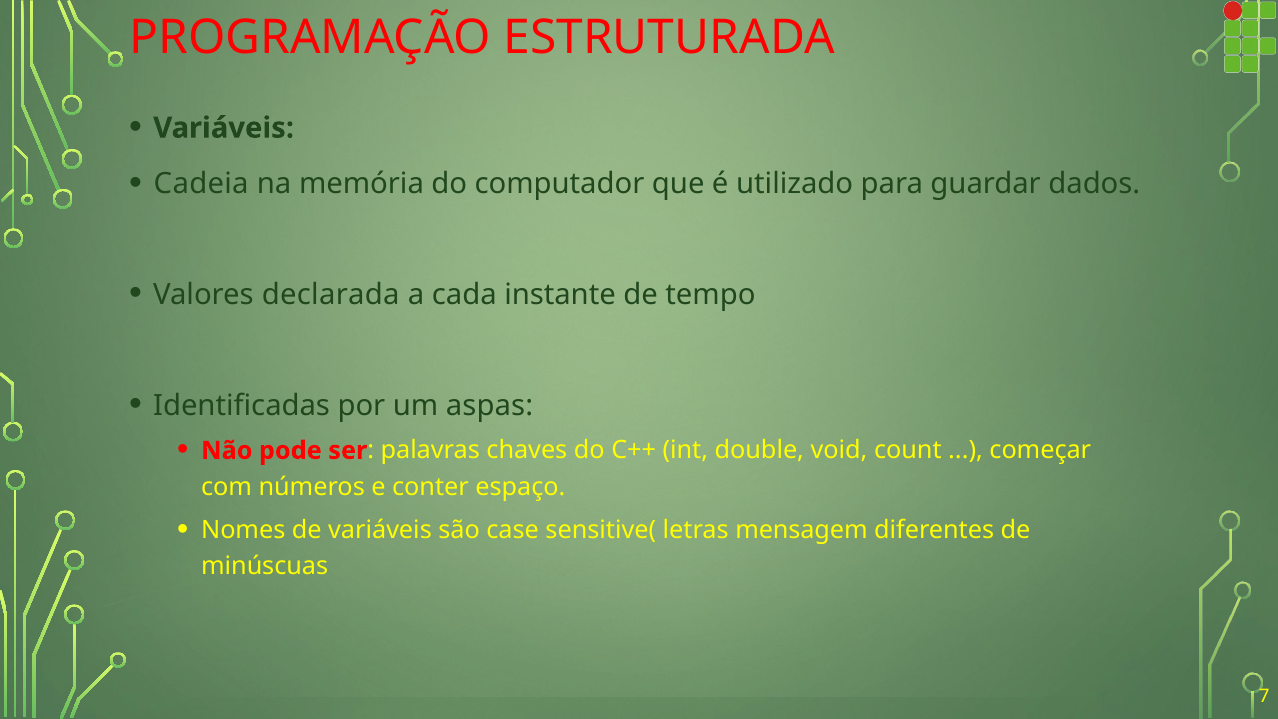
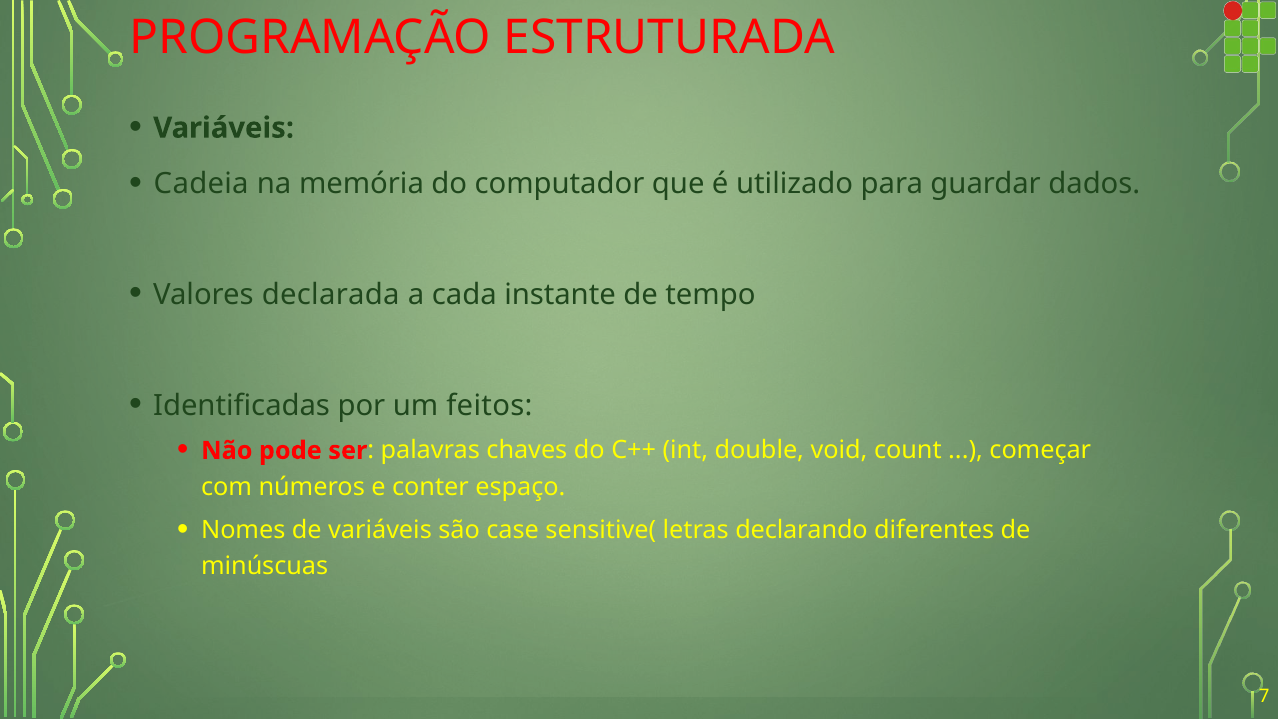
aspas: aspas -> feitos (489, 405)
mensagem: mensagem -> declarando (801, 530)
